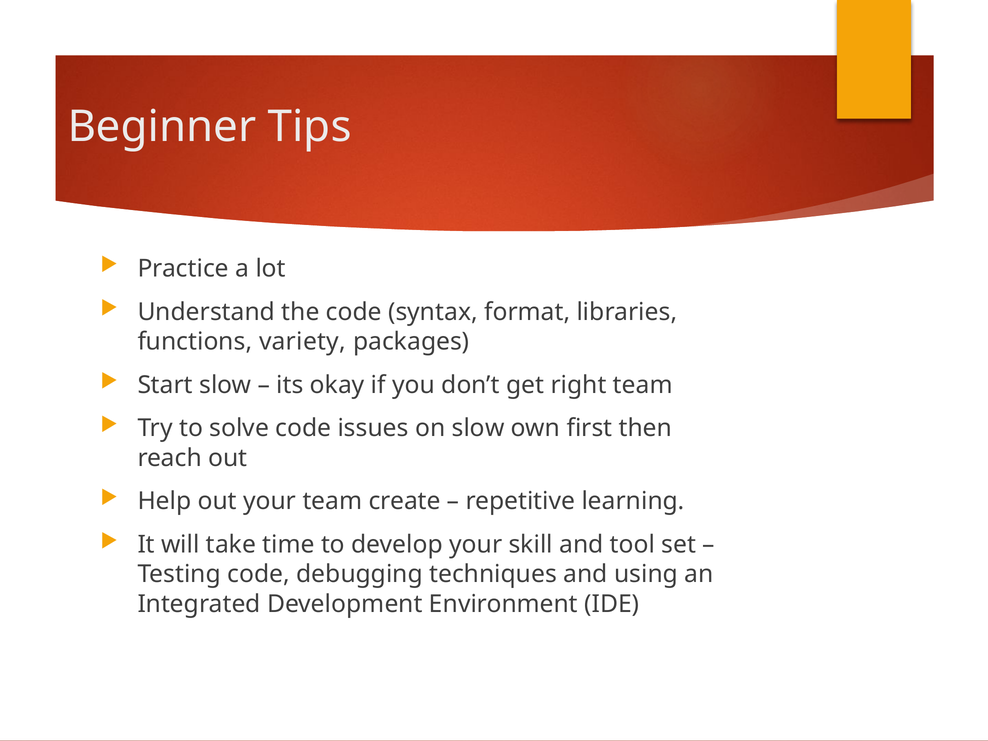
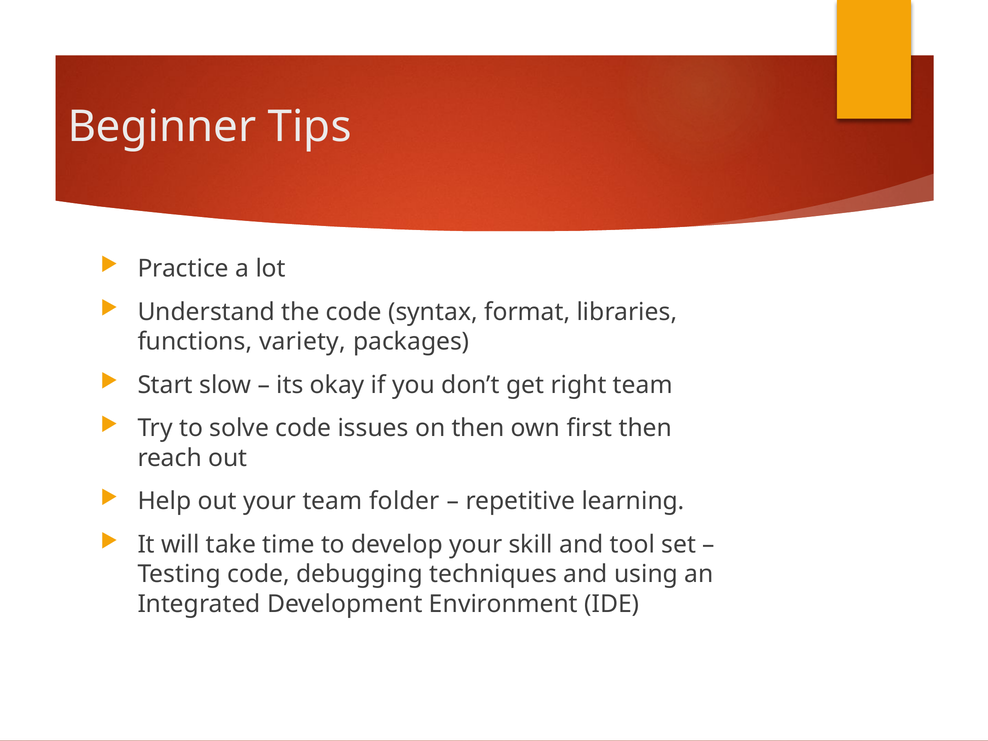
on slow: slow -> then (478, 428)
create: create -> folder (404, 501)
